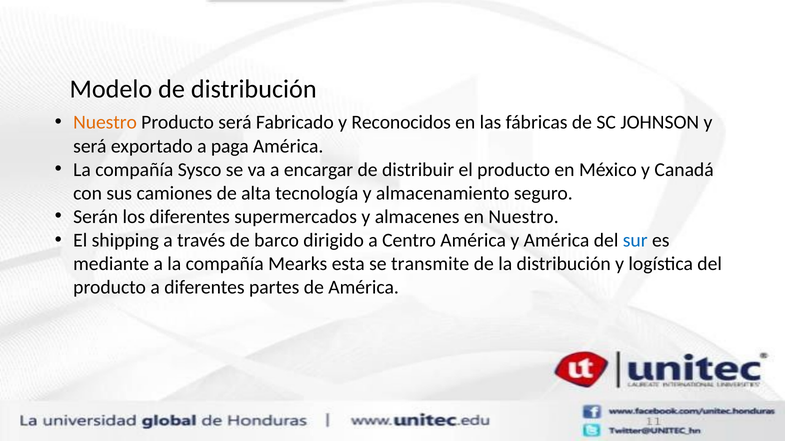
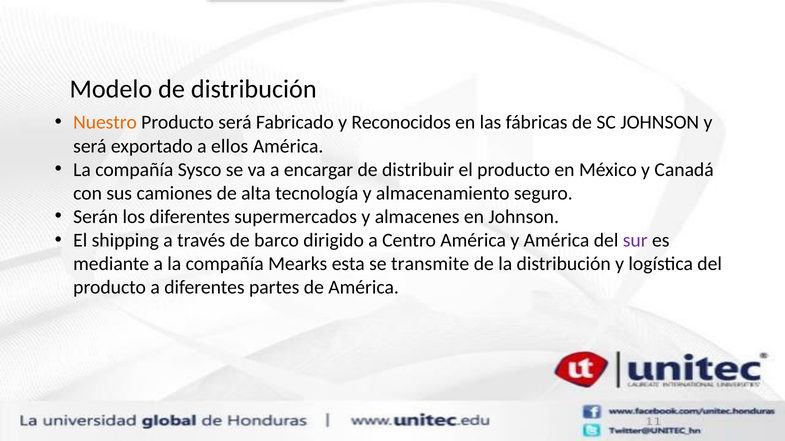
paga: paga -> ellos (230, 146)
en Nuestro: Nuestro -> Johnson (524, 217)
sur colour: blue -> purple (635, 240)
